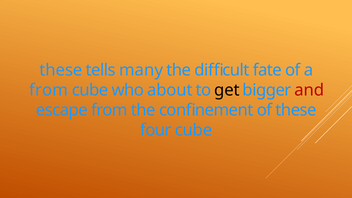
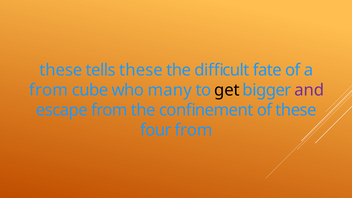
tells many: many -> these (141, 70)
about: about -> many (170, 90)
and colour: red -> purple (309, 90)
four cube: cube -> from (194, 130)
